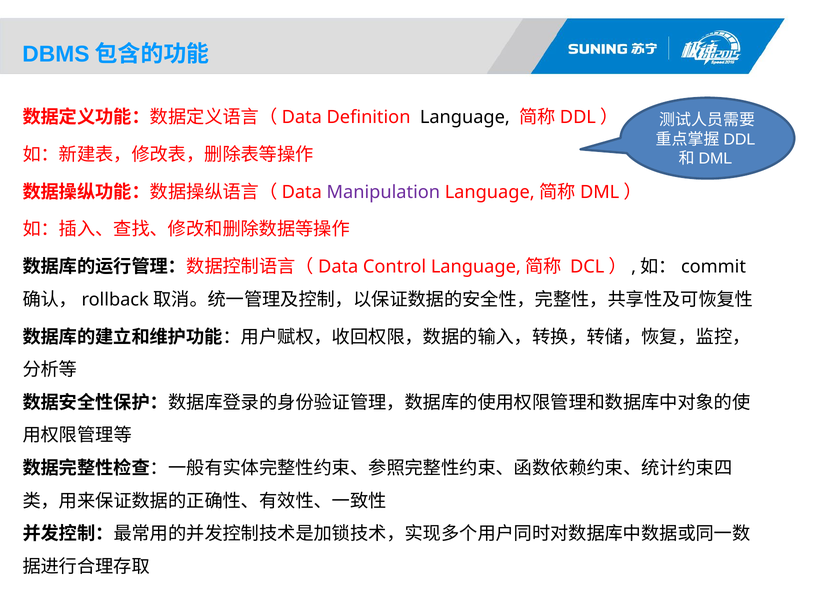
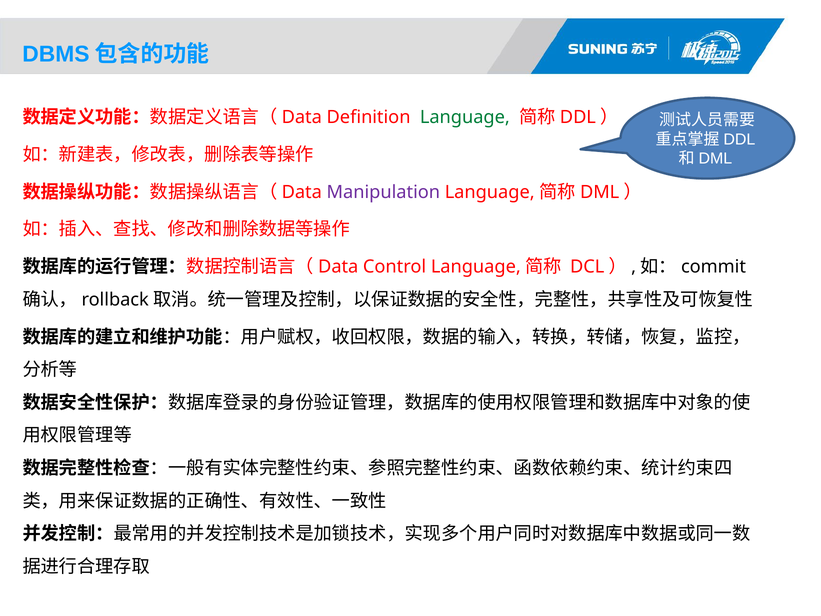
Language colour: black -> green (465, 117)
